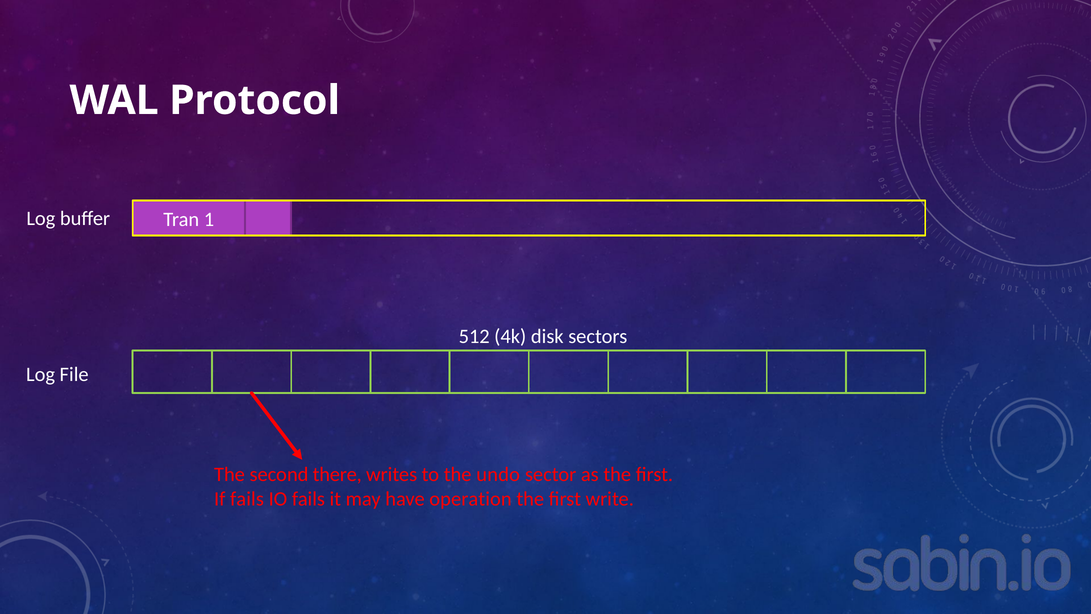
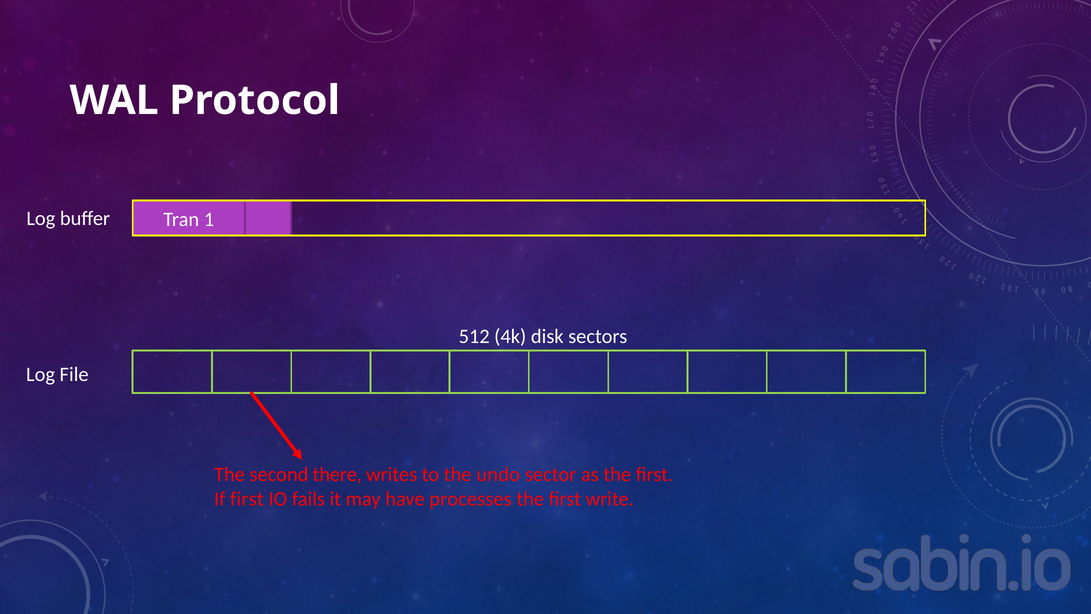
If fails: fails -> first (247, 499)
operation: operation -> processes (470, 499)
